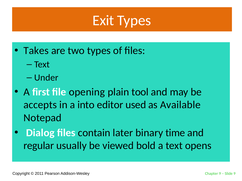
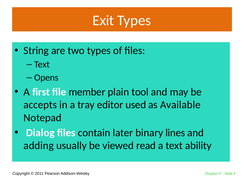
Takes: Takes -> String (36, 51)
Under: Under -> Opens (46, 78)
opening: opening -> member (87, 92)
into: into -> tray (86, 105)
time: time -> lines (175, 133)
regular: regular -> adding (39, 146)
bold: bold -> read (146, 146)
opens: opens -> ability (198, 146)
